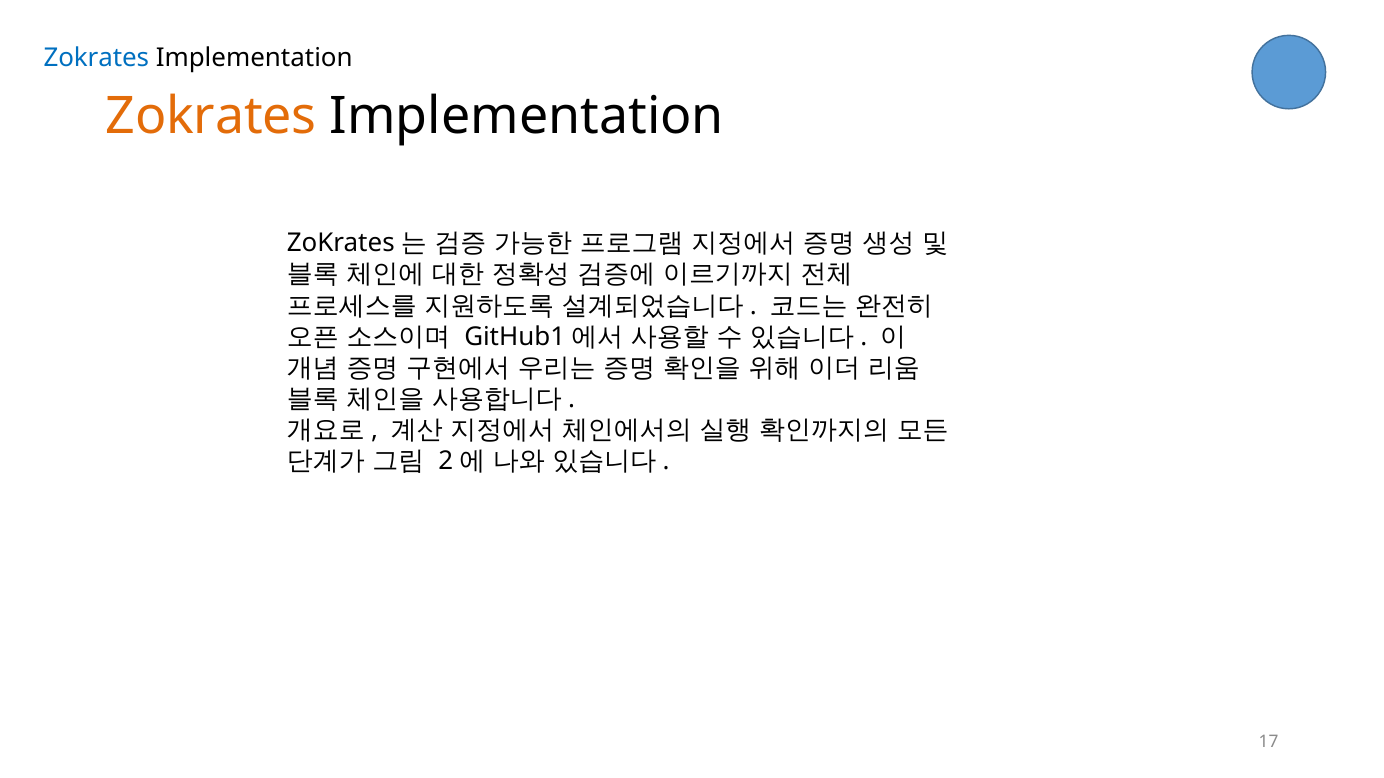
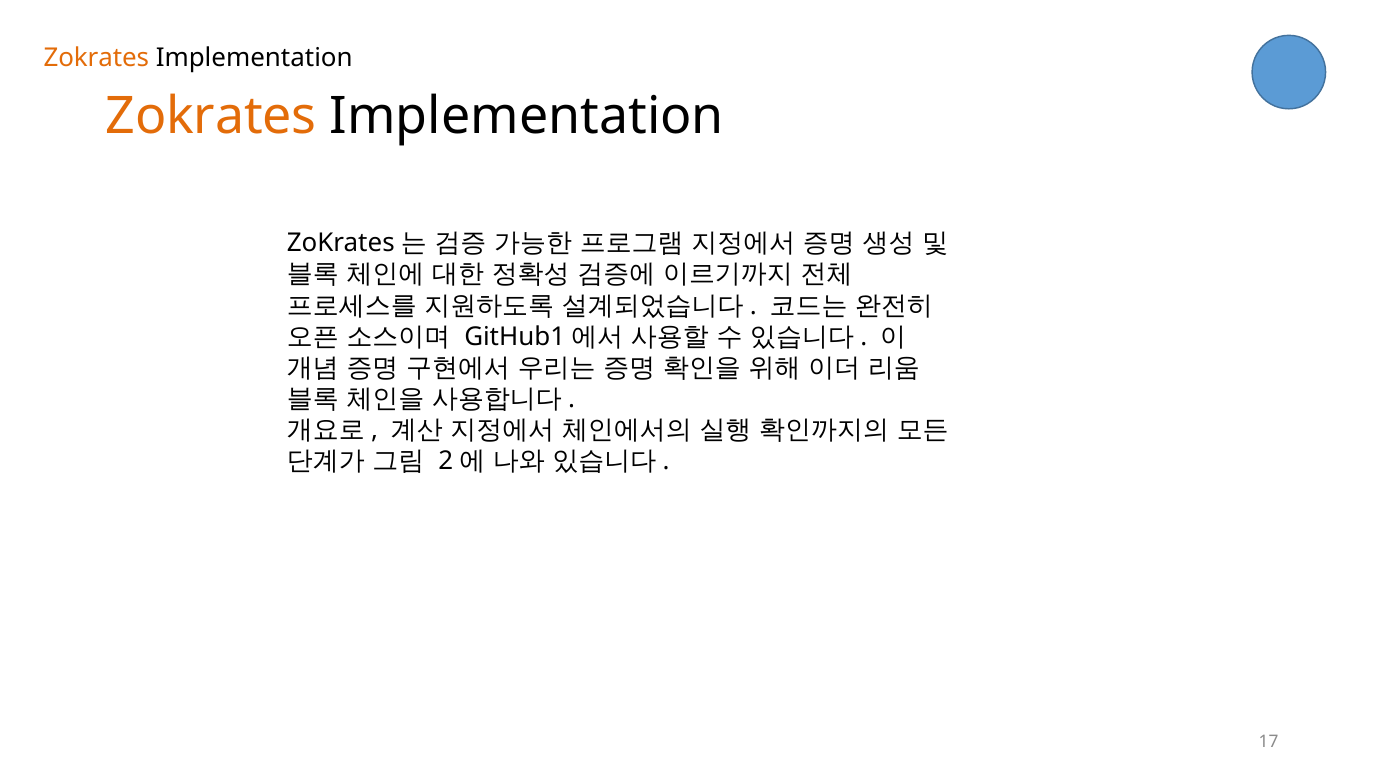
Zokrates colour: blue -> orange (96, 58)
